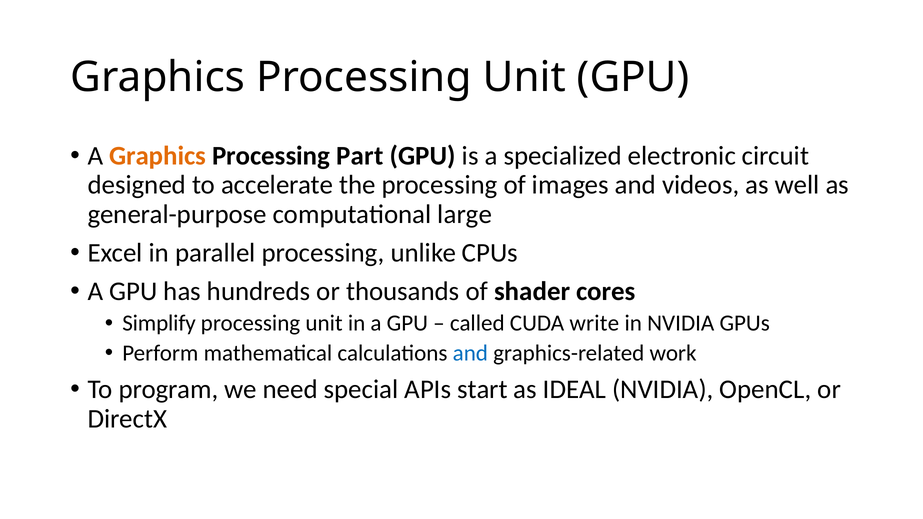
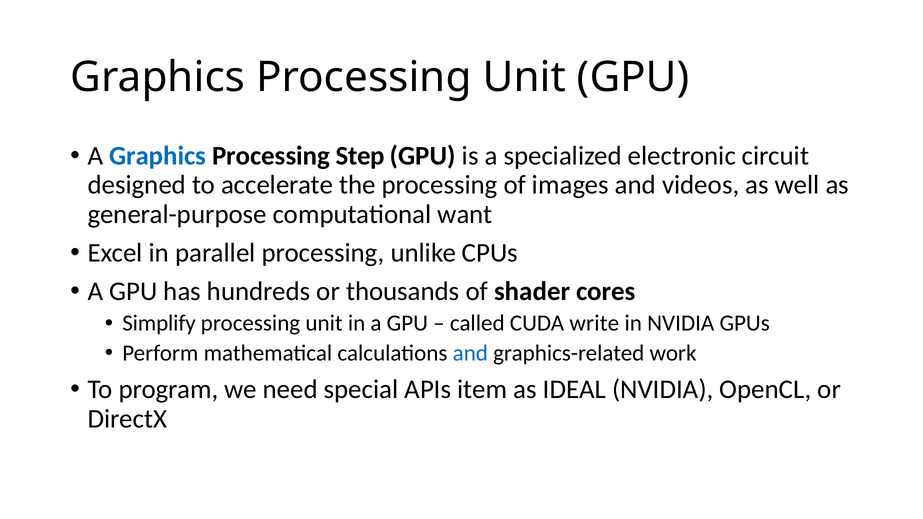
Graphics colour: orange -> blue (158, 156)
Part: Part -> Step (360, 156)
large: large -> want (465, 214)
start: start -> item (482, 390)
